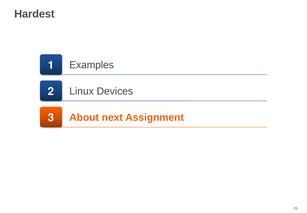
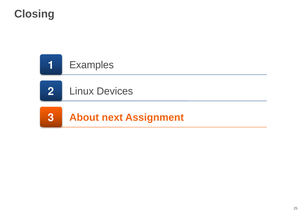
Hardest: Hardest -> Closing (34, 14)
